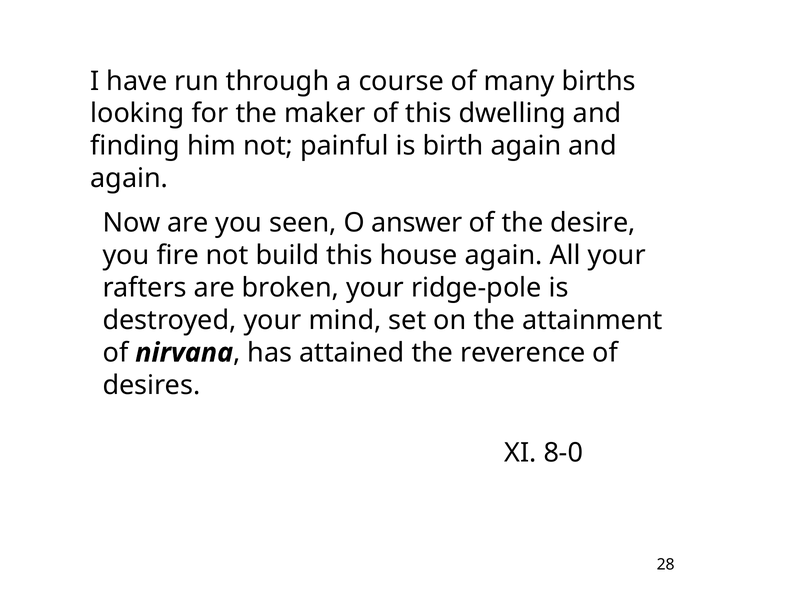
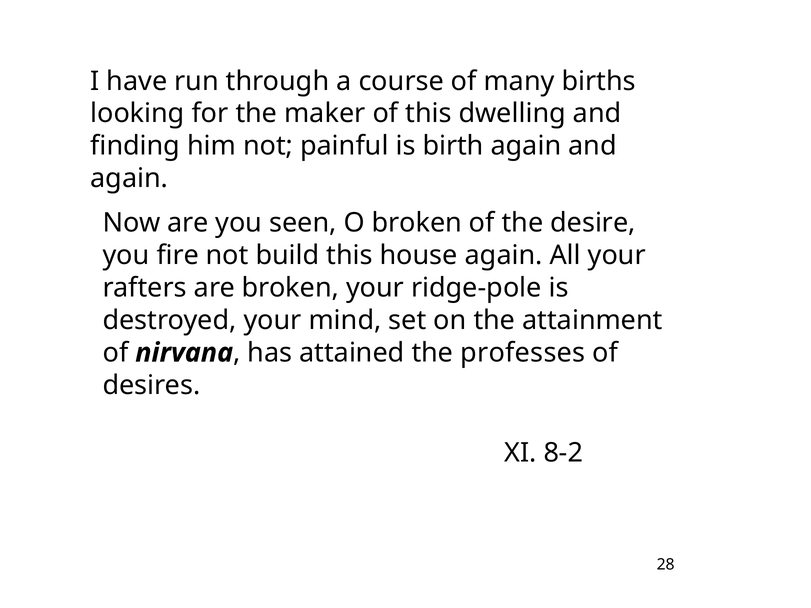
O answer: answer -> broken (417, 223)
reverence: reverence -> professes (523, 353)
8-0: 8-0 -> 8-2 (563, 453)
